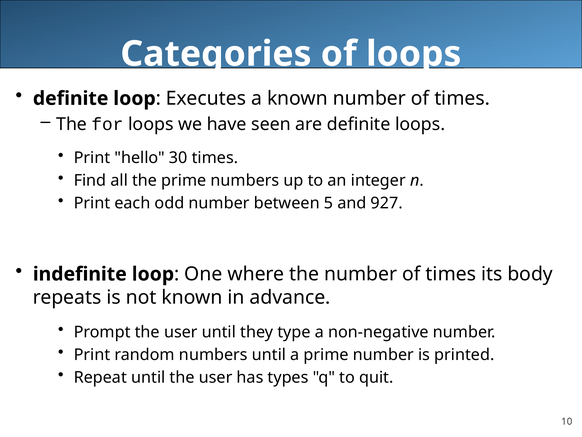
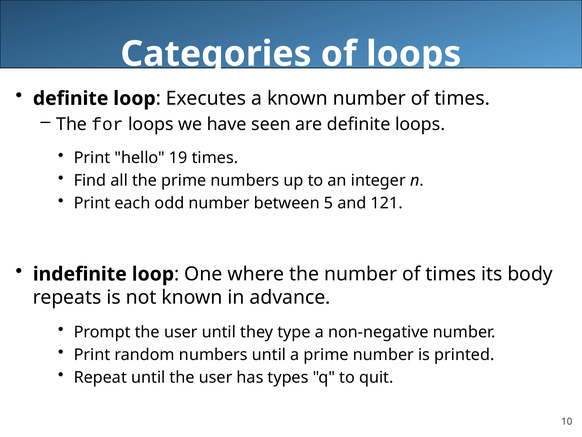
30: 30 -> 19 (178, 158)
927: 927 -> 121 (387, 203)
